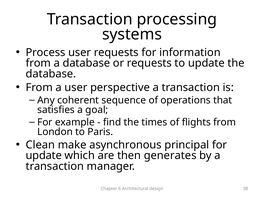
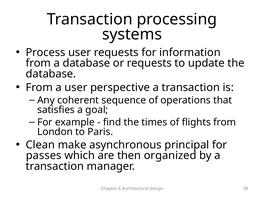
update: update -> passes (44, 156)
generates: generates -> organized (170, 156)
